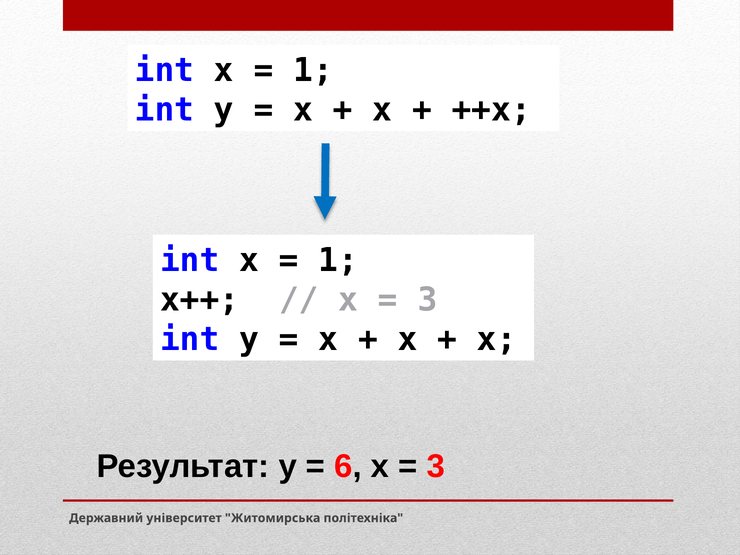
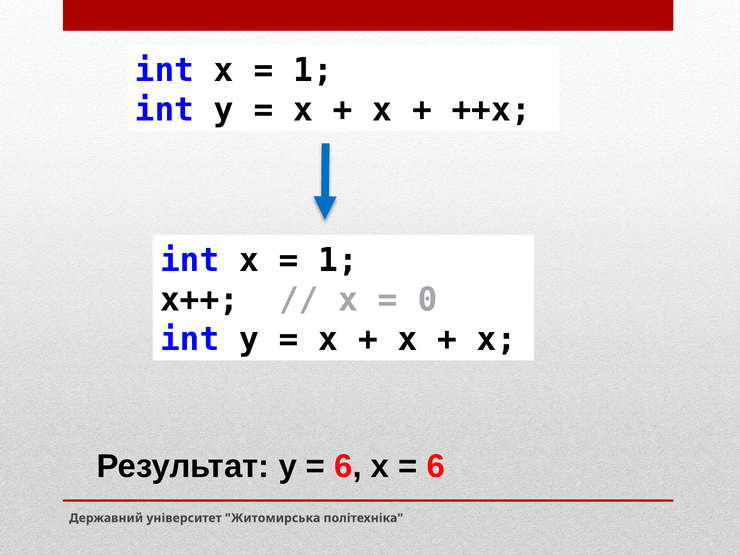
3: 3 -> 0 (428, 300)
3: 3 -> 6 (436, 466)
